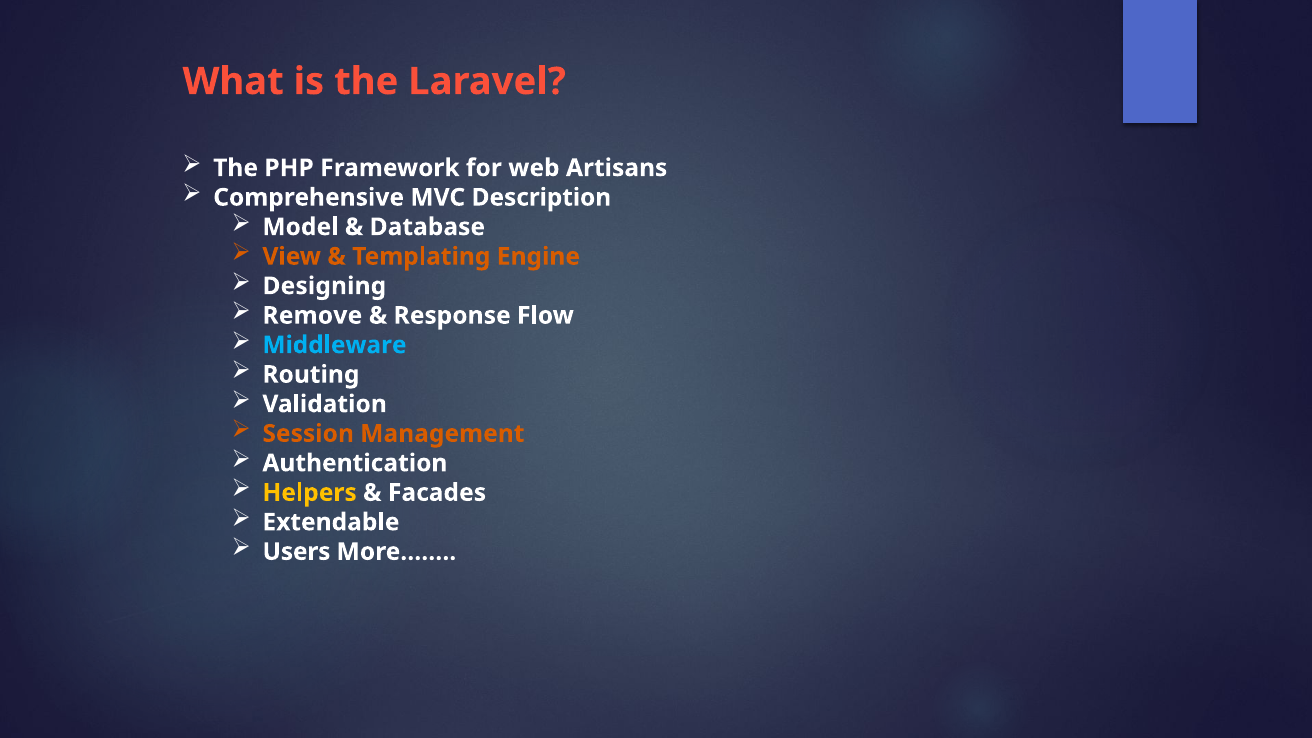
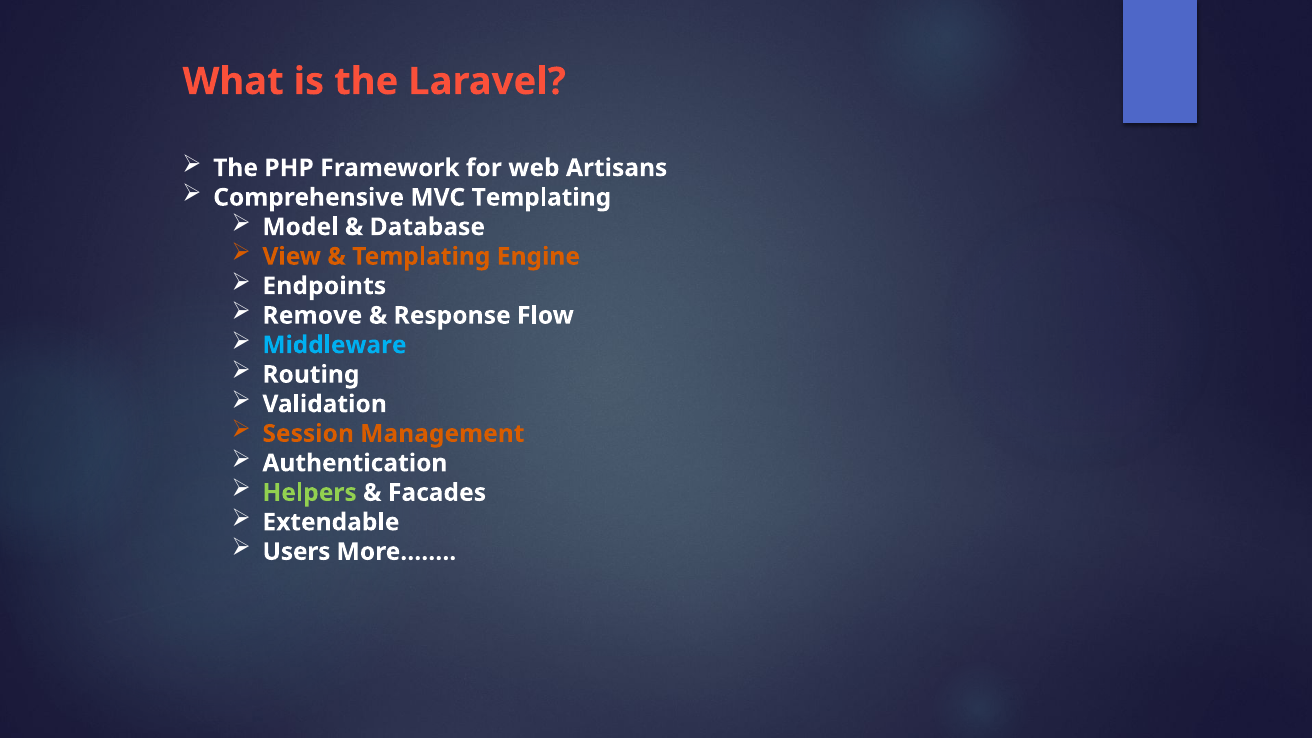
MVC Description: Description -> Templating (541, 197)
Designing: Designing -> Endpoints (324, 286)
Helpers colour: yellow -> light green (310, 493)
